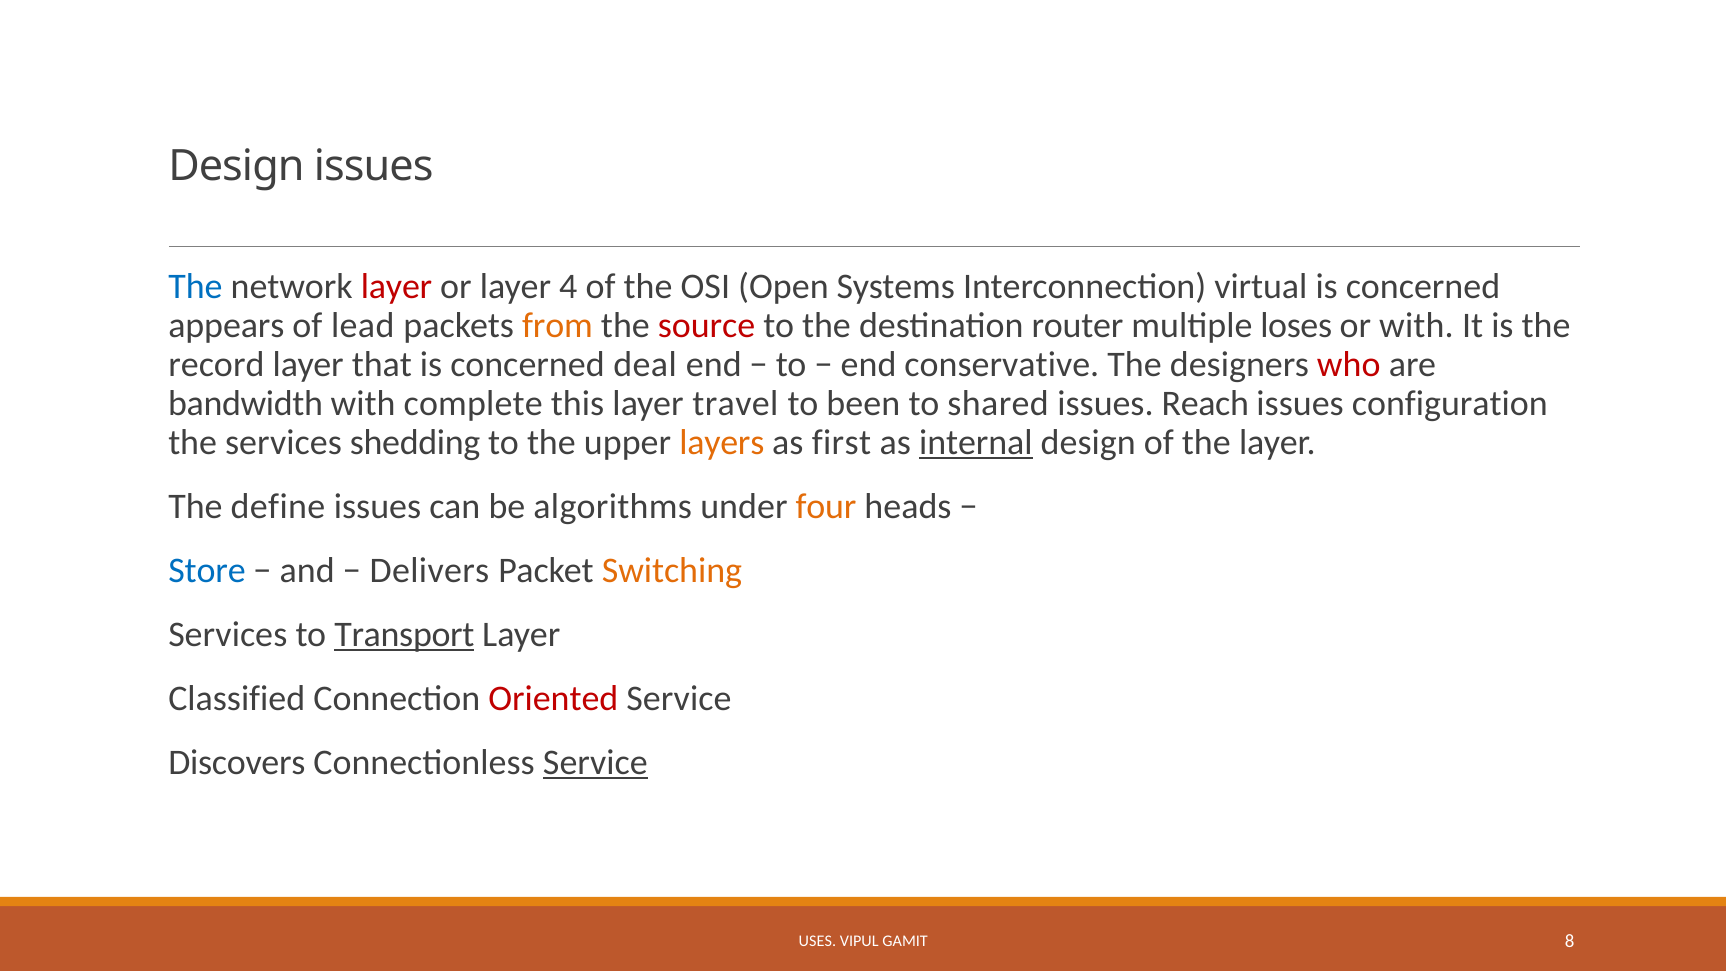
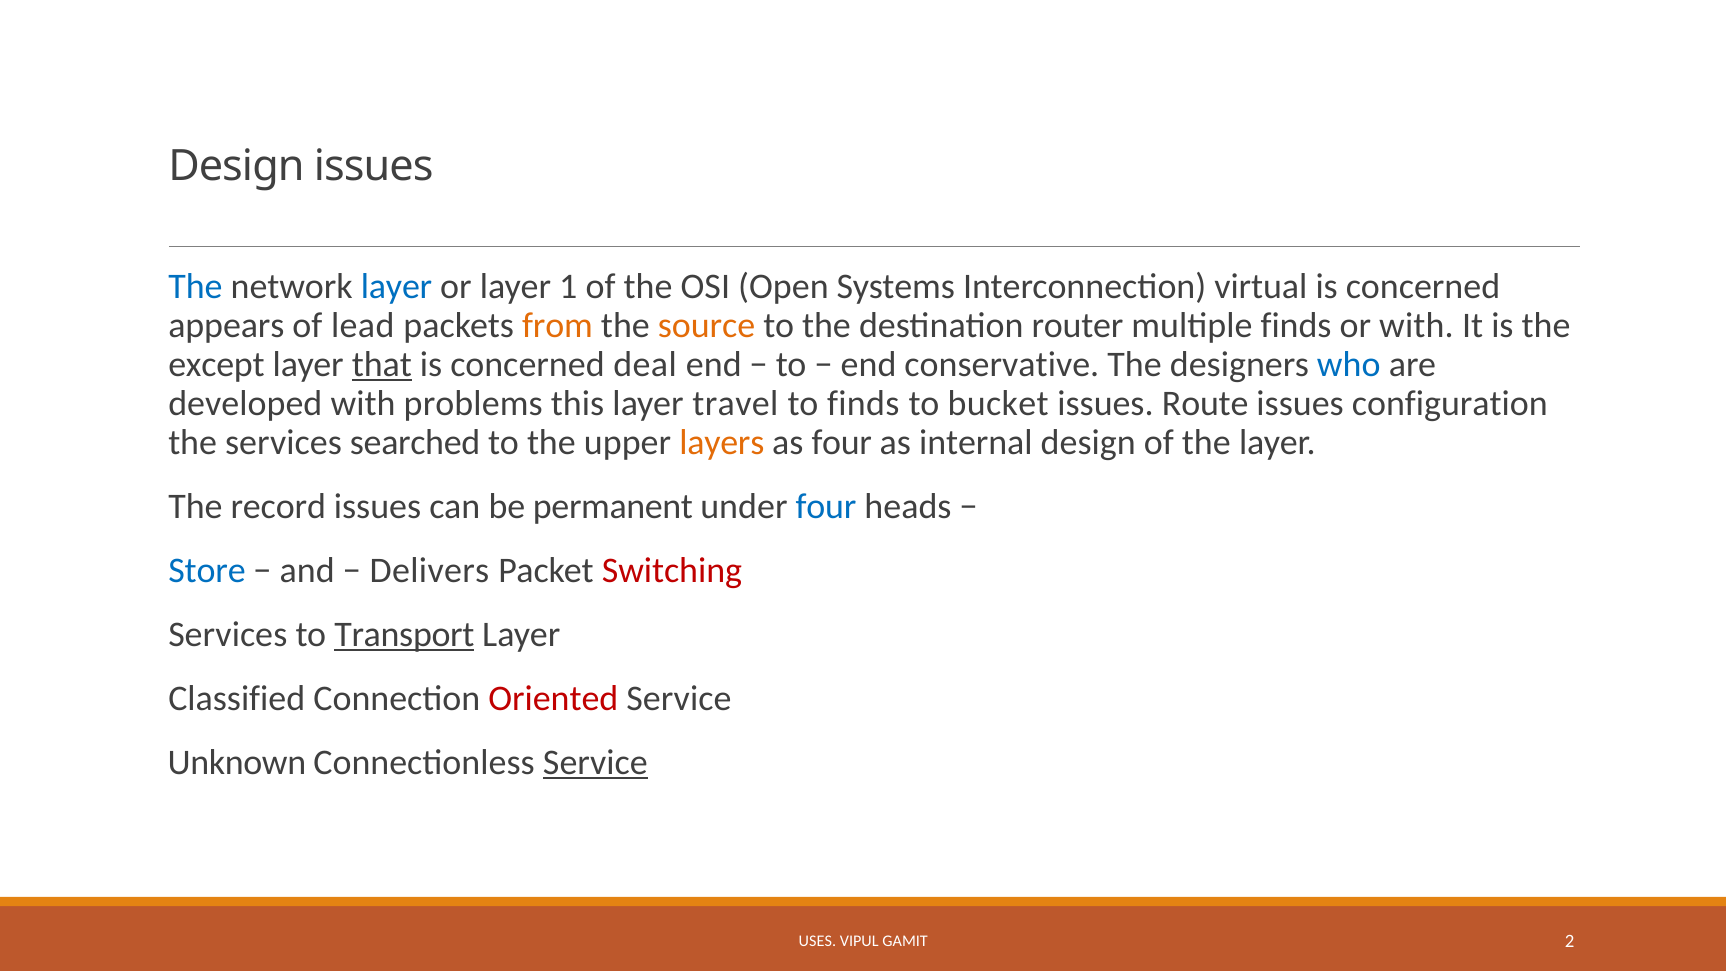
layer colour: red -> blue (397, 287)
4: 4 -> 1 (568, 287)
source colour: red -> orange (707, 326)
multiple loses: loses -> finds (1296, 326)
record: record -> except (216, 365)
that underline: none -> present (382, 365)
who colour: red -> blue (1349, 365)
bandwidth: bandwidth -> developed (245, 403)
complete: complete -> problems (473, 403)
to been: been -> finds (863, 403)
shared: shared -> bucket (998, 403)
Reach: Reach -> Route (1205, 403)
shedding: shedding -> searched (415, 442)
as first: first -> four (842, 442)
internal underline: present -> none (976, 442)
define: define -> record (278, 506)
algorithms: algorithms -> permanent (613, 506)
four colour: orange -> blue (826, 506)
Switching colour: orange -> red (672, 570)
Discovers: Discovers -> Unknown (237, 762)
8: 8 -> 2 (1570, 942)
